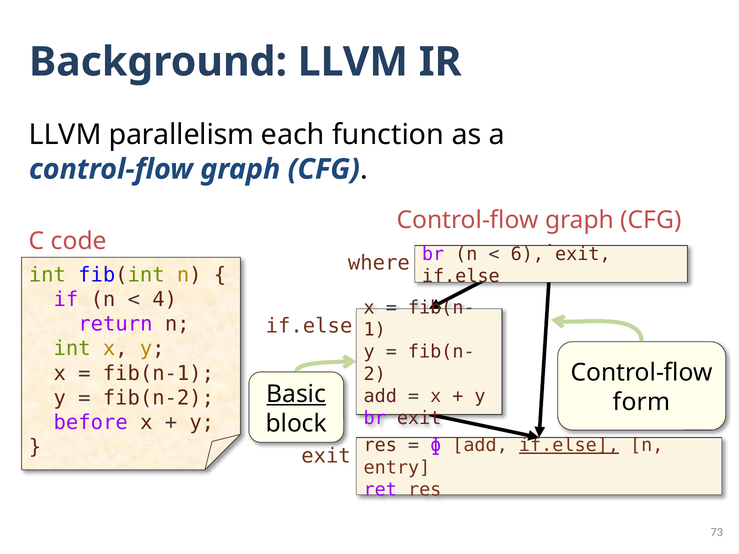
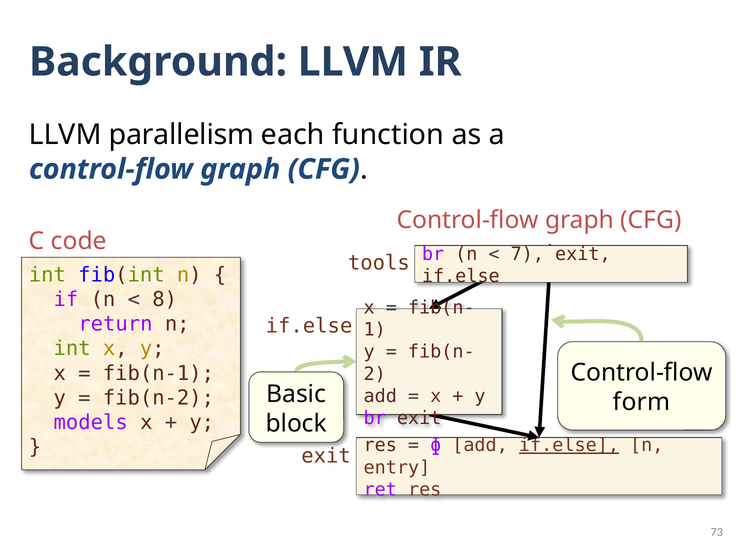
6: 6 -> 7 (527, 254)
where: where -> tools (379, 263)
4: 4 -> 8 (165, 300)
Basic underline: present -> none (296, 394)
before: before -> models (91, 423)
